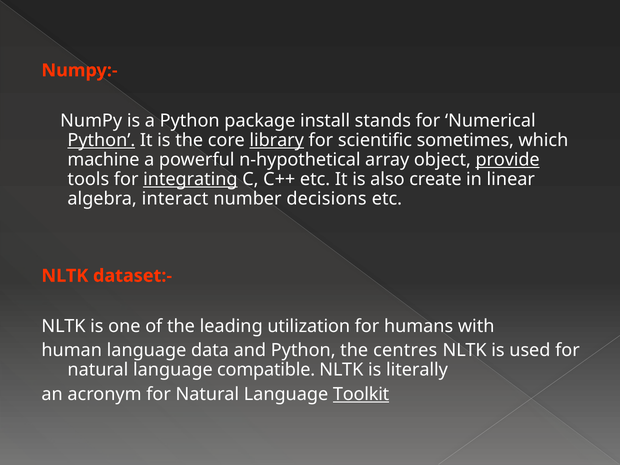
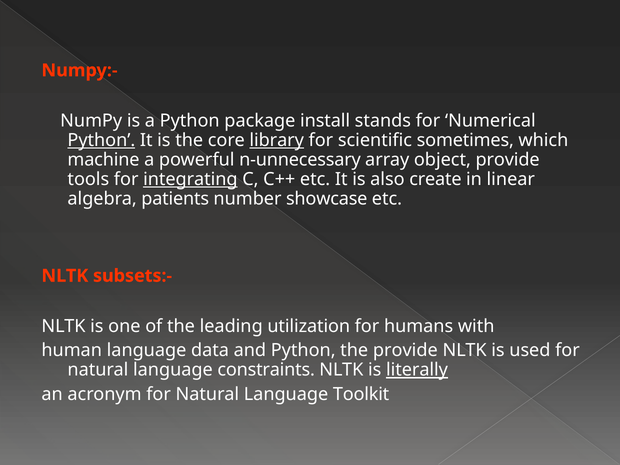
n-hypothetical: n-hypothetical -> n-unnecessary (300, 160)
provide underline: present -> none (508, 160)
interact: interact -> patients (175, 199)
decisions: decisions -> showcase (327, 199)
dataset:-: dataset:- -> subsets:- (133, 276)
the centres: centres -> provide (405, 350)
compatible: compatible -> constraints (266, 370)
literally underline: none -> present (417, 370)
Toolkit underline: present -> none (361, 394)
